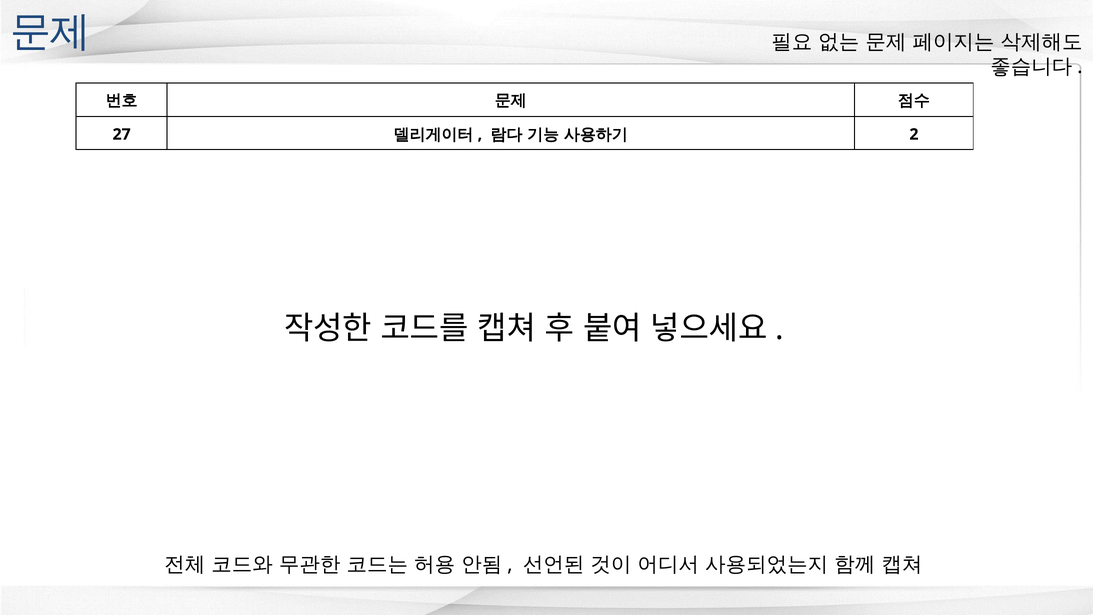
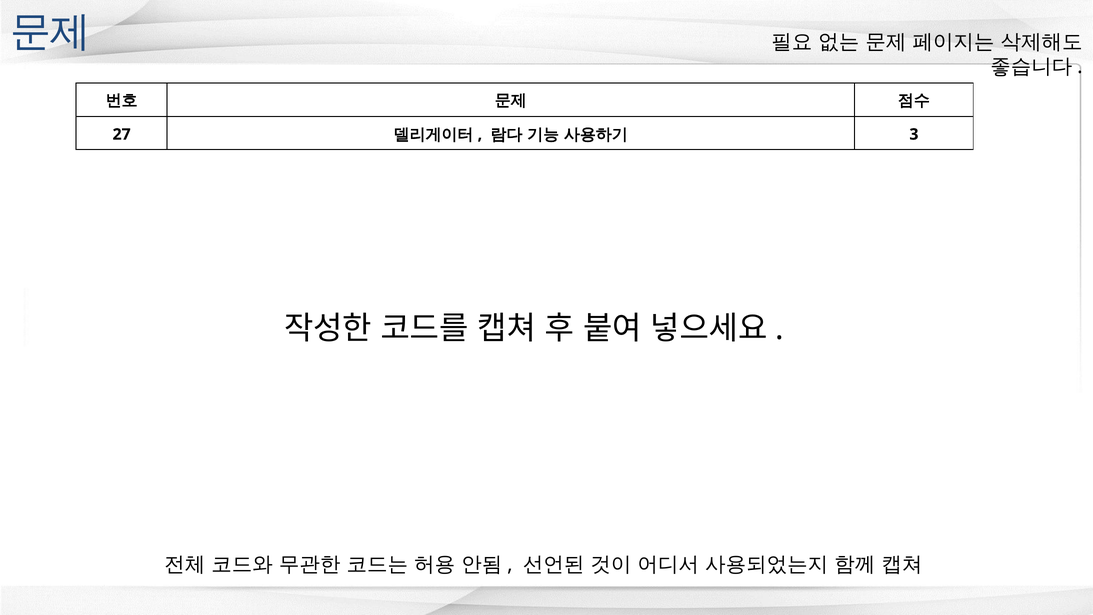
2: 2 -> 3 (914, 134)
